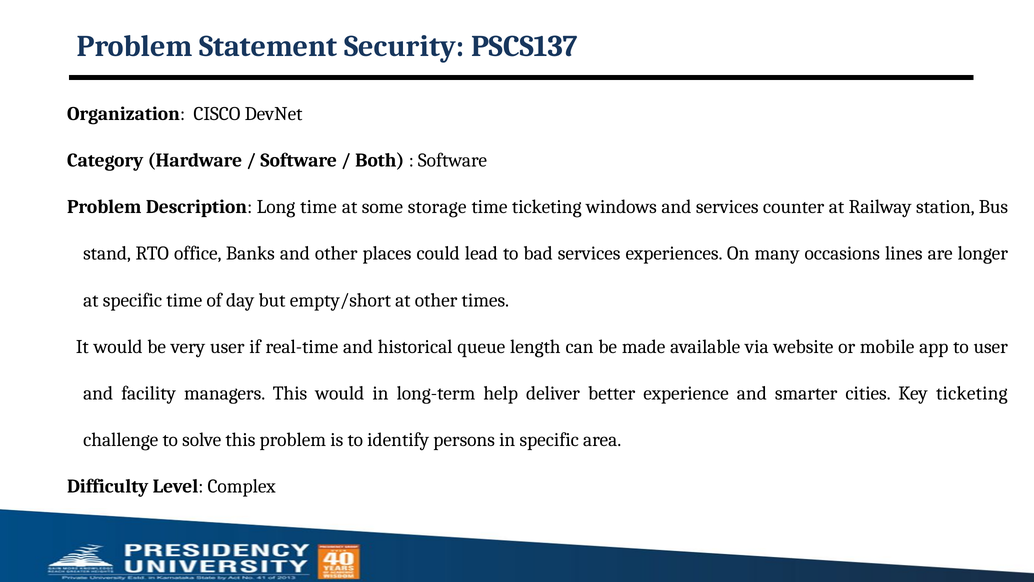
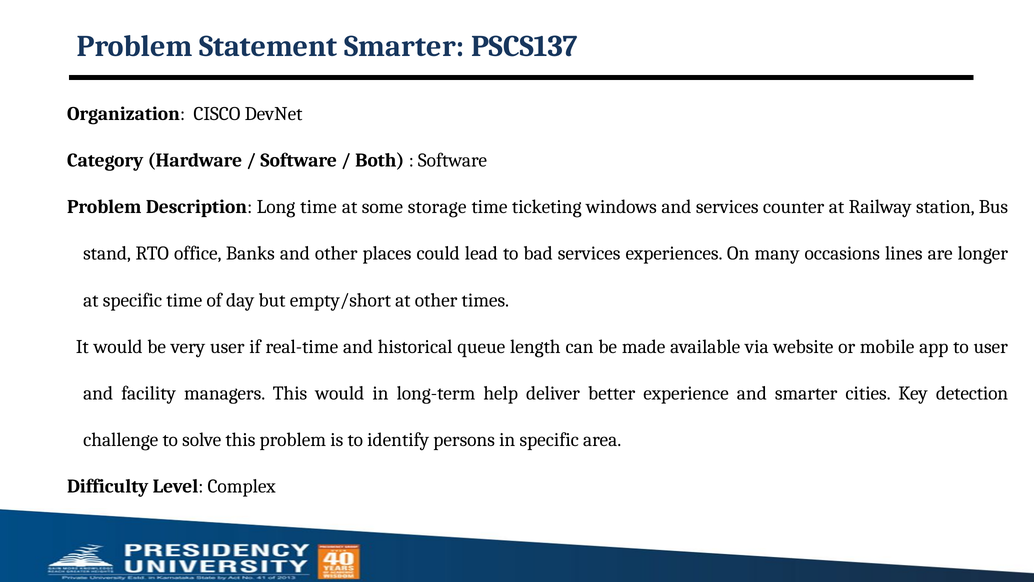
Statement Security: Security -> Smarter (404, 46)
Key ticketing: ticketing -> detection (972, 393)
